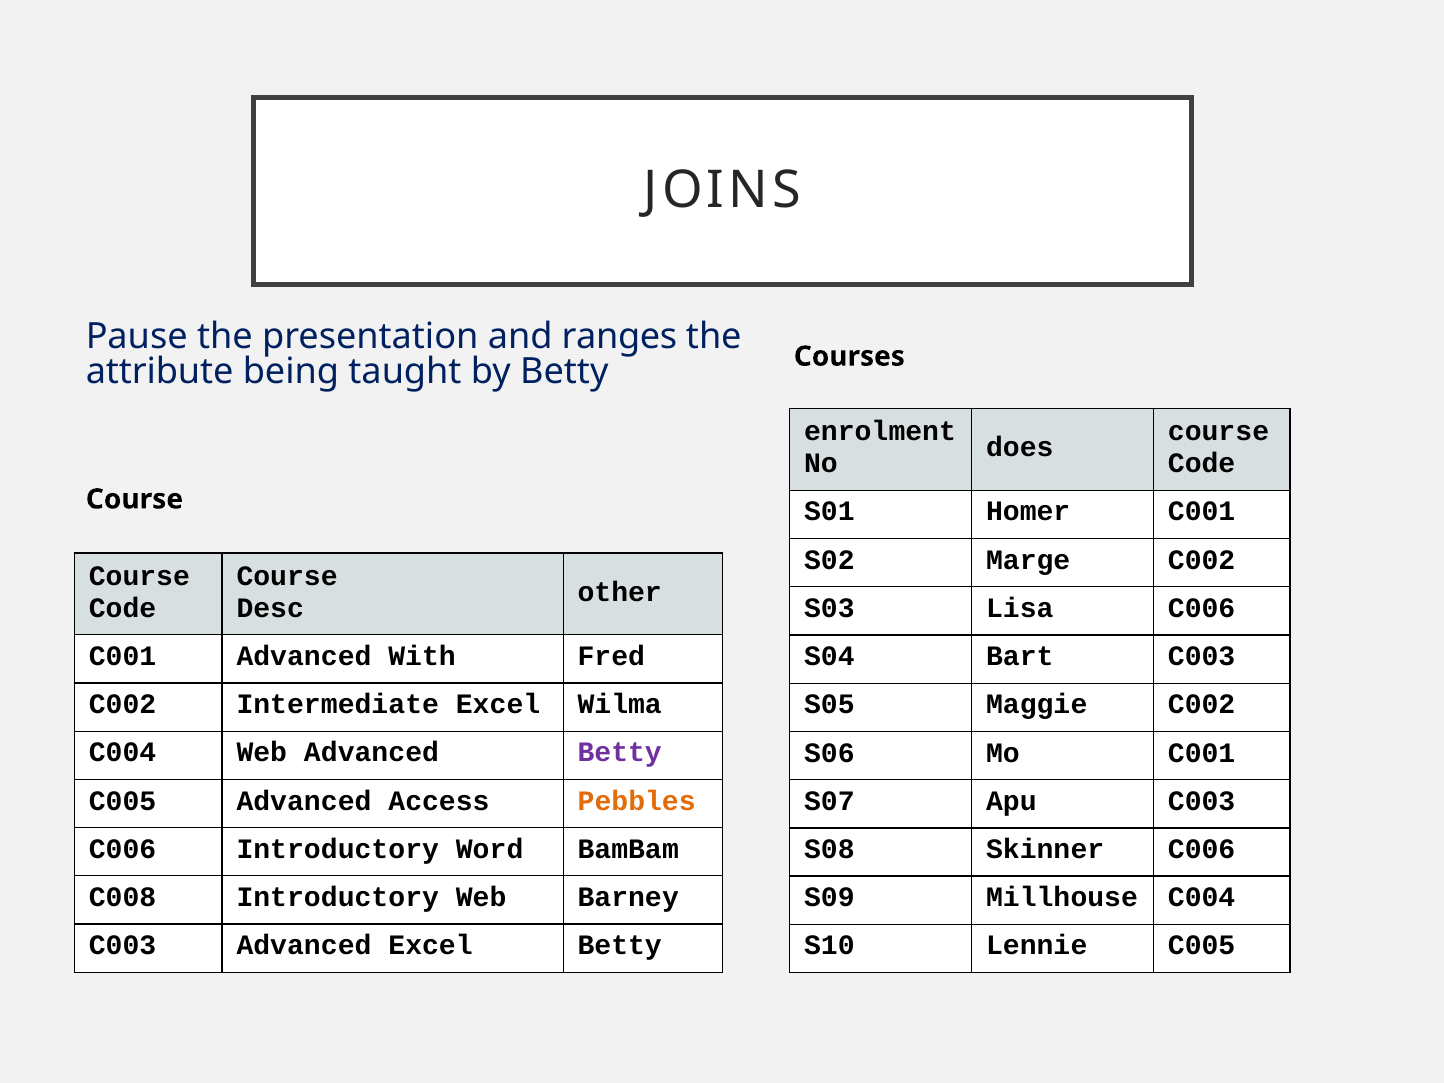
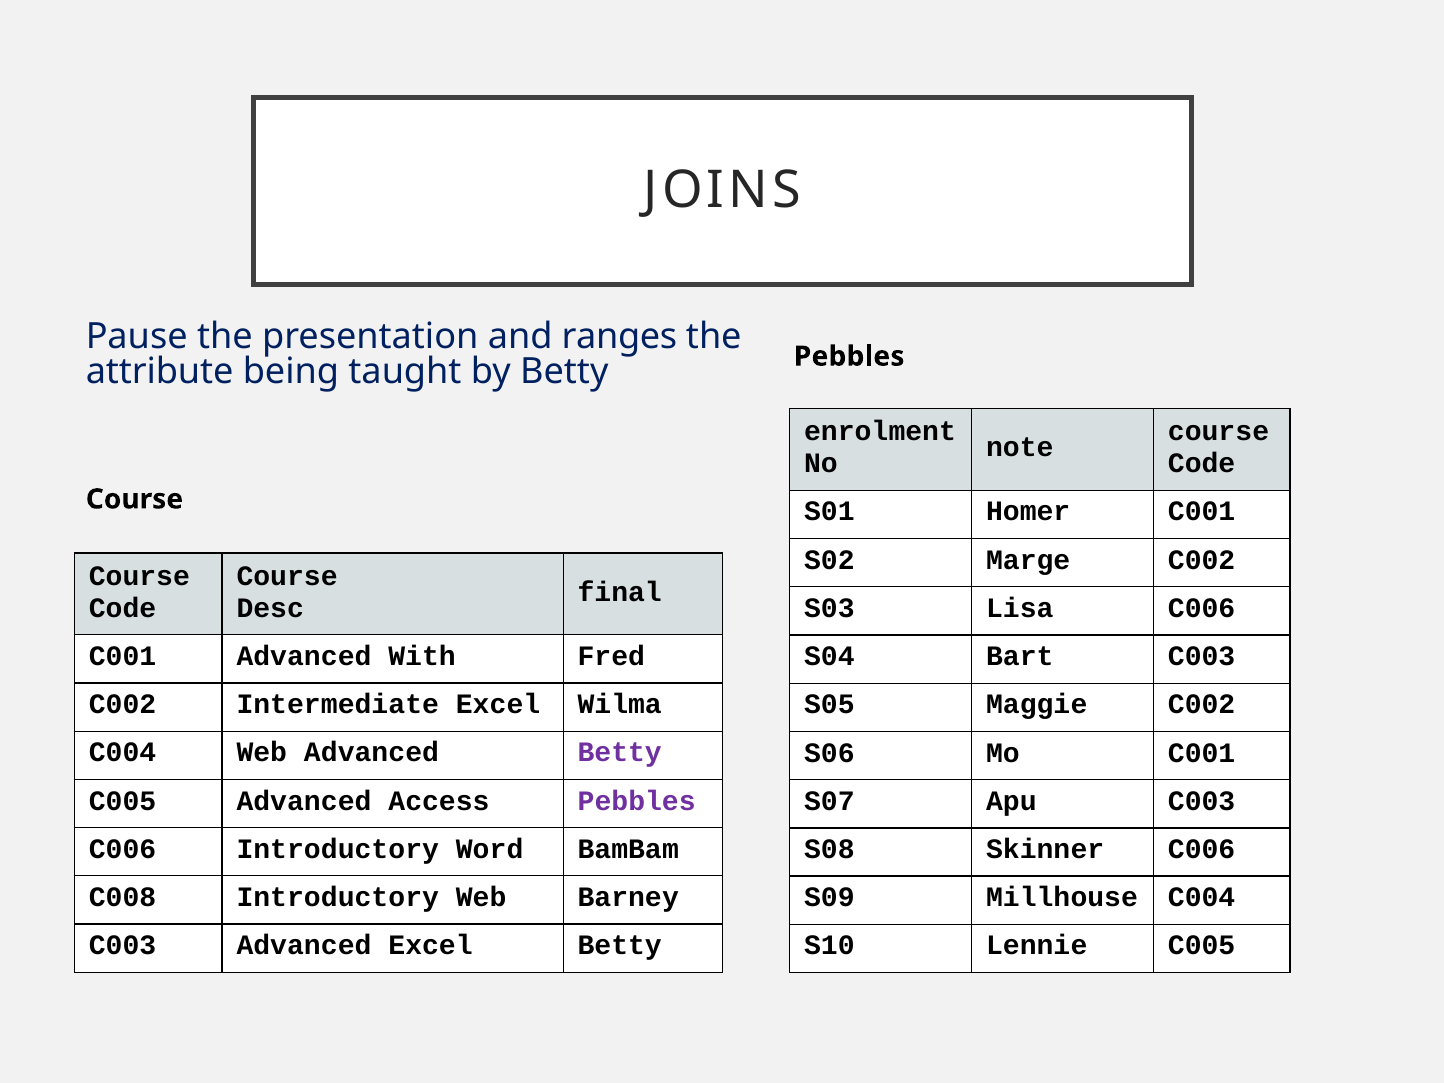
Courses: Courses -> Pebbles (849, 356)
does: does -> note (1020, 448)
other: other -> final (620, 592)
Pebbles colour: orange -> purple (637, 801)
